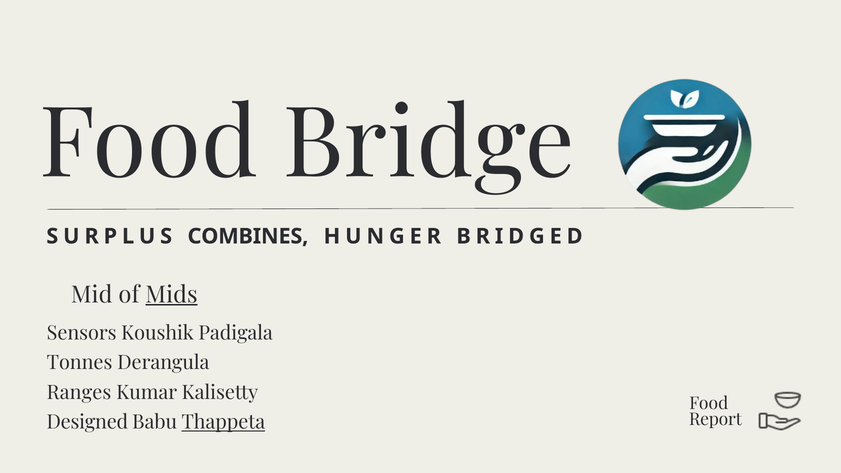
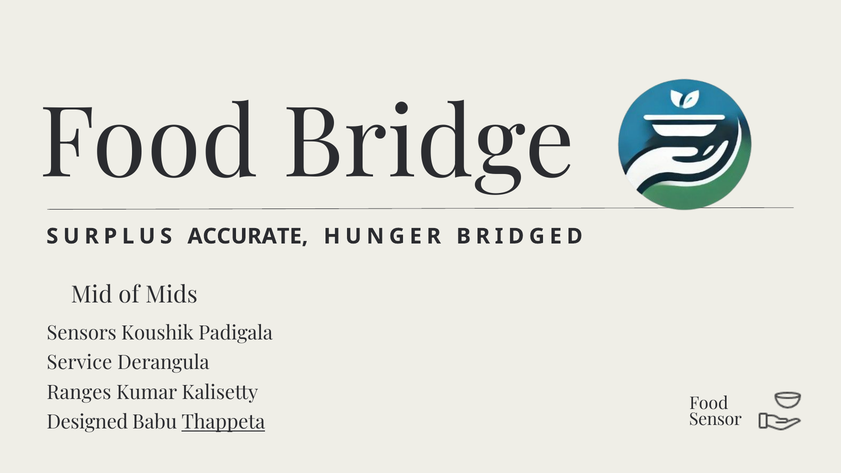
COMBINES: COMBINES -> ACCURATE (248, 236)
Mids underline: present -> none (172, 295)
Tonnes: Tonnes -> Service (79, 363)
Report: Report -> Sensor (715, 419)
